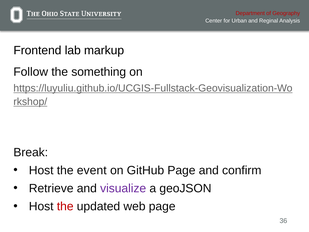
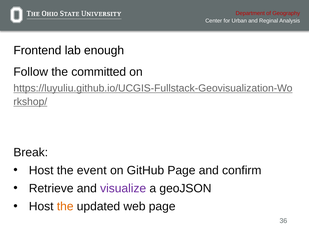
markup: markup -> enough (104, 50)
something: something -> committed (99, 72)
the colour: red -> orange (65, 206)
